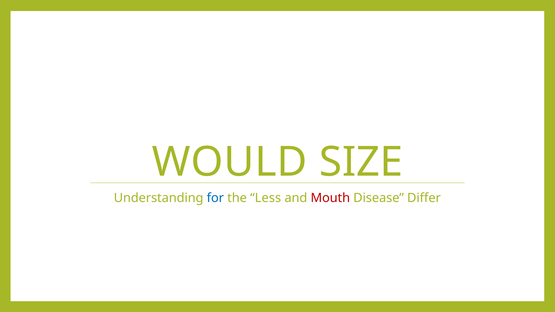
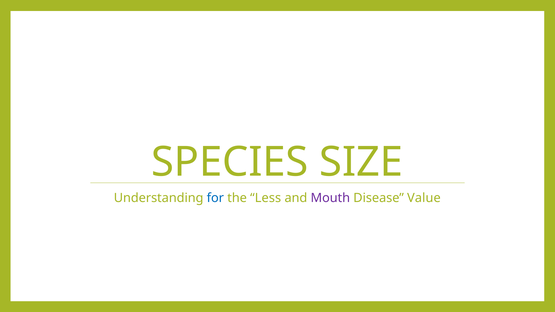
WOULD: WOULD -> SPECIES (230, 162)
Mouth colour: red -> purple (330, 198)
Differ: Differ -> Value (424, 198)
